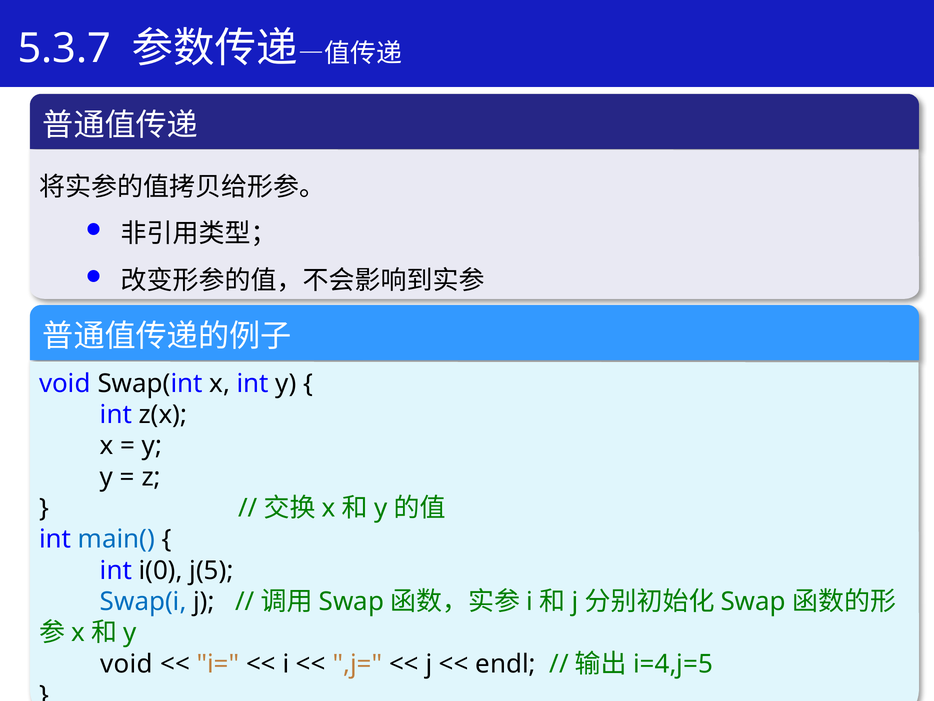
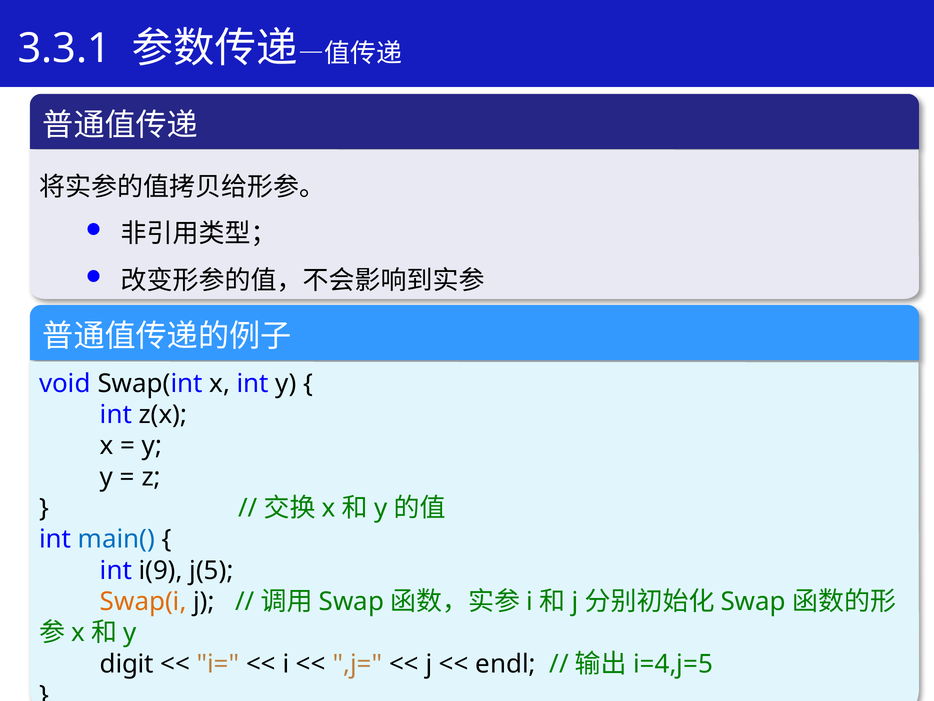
5.3.7: 5.3.7 -> 3.3.1 (64, 48)
i(0: i(0 -> i(9 (161, 570)
Swap(i colour: blue -> orange (143, 601)
void: void -> digit (127, 664)
